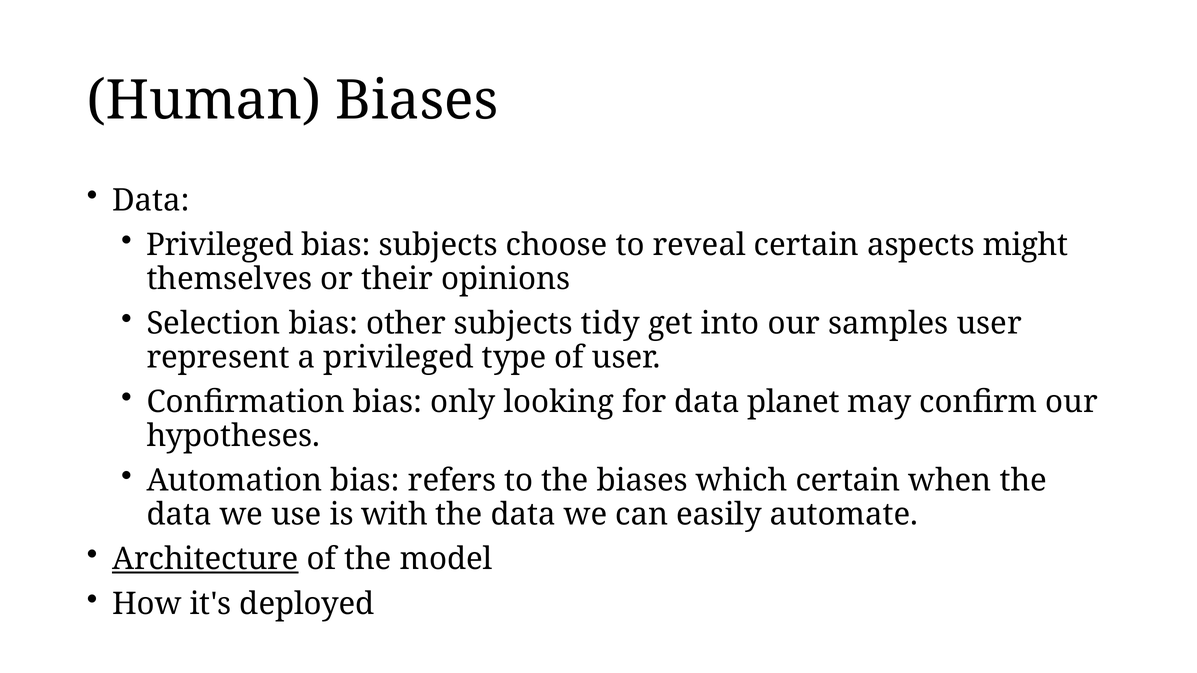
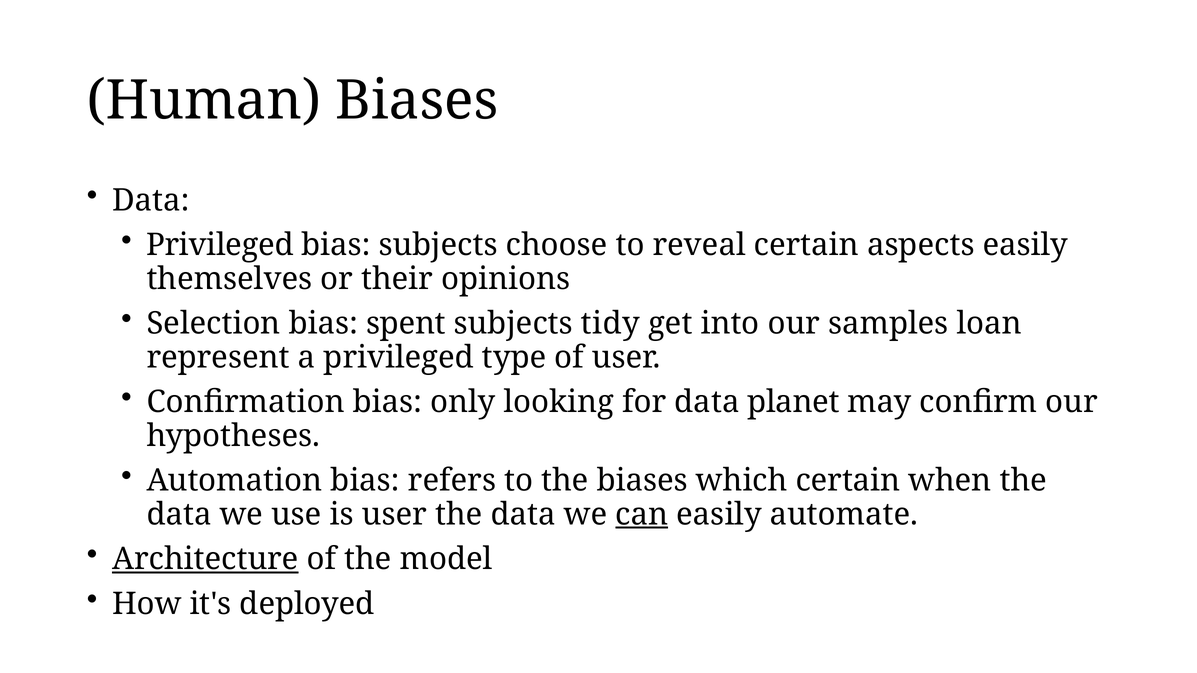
aspects might: might -> easily (1025, 245)
other: other -> spent (406, 324)
samples user: user -> loan (989, 324)
is with: with -> user (394, 515)
can underline: none -> present (642, 515)
